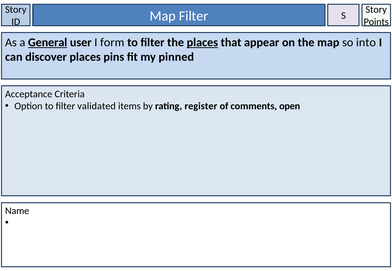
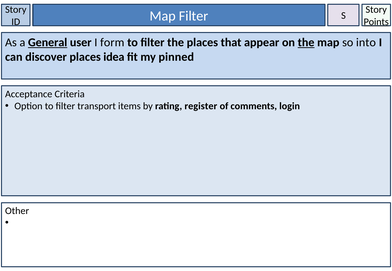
places underline: present -> none (202, 42)
the underline: none -> present (306, 42)
pins: pins -> idea (114, 57)
validated: validated -> transport (97, 106)
open: open -> login (290, 106)
Name: Name -> Other (17, 211)
